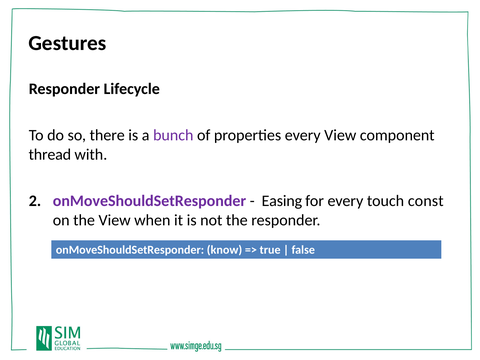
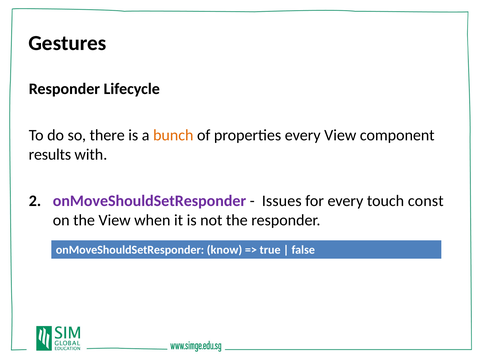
bunch colour: purple -> orange (173, 135)
thread: thread -> results (50, 154)
Easing: Easing -> Issues (282, 201)
